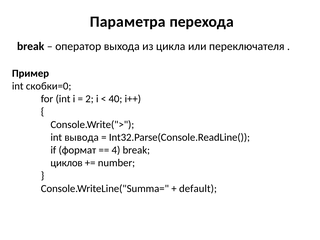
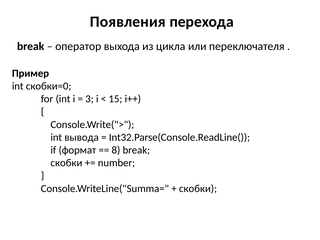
Параметра: Параметра -> Появления (128, 22)
2: 2 -> 3 (89, 99)
40: 40 -> 15 (115, 99)
4: 4 -> 8 (116, 150)
циклов: циклов -> скобки (66, 163)
default: default -> скобки (198, 188)
